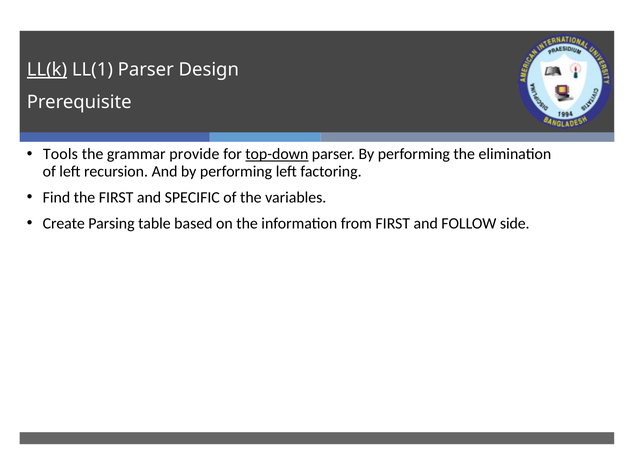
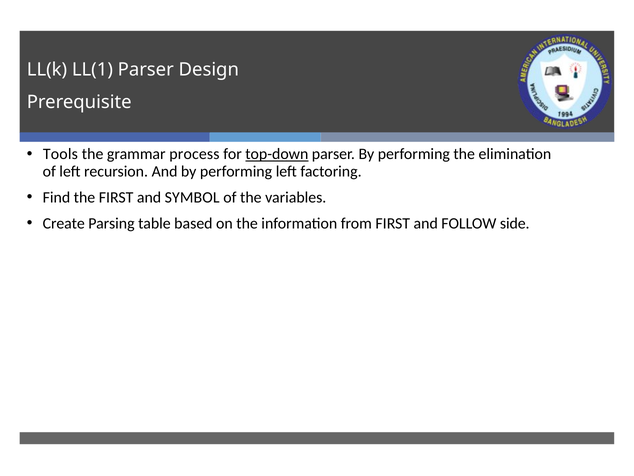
LL(k underline: present -> none (47, 70)
provide: provide -> process (194, 154)
SPECIFIC: SPECIFIC -> SYMBOL (192, 197)
